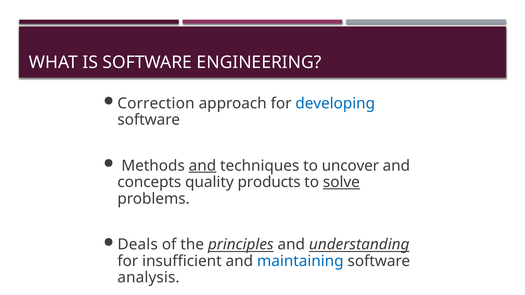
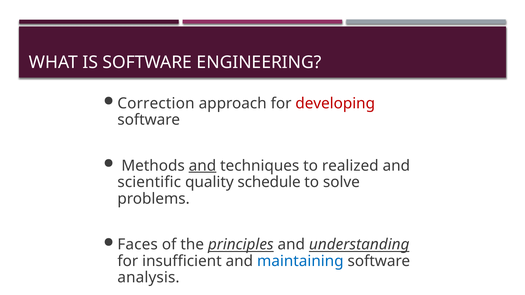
developing colour: blue -> red (335, 104)
uncover: uncover -> realized (350, 166)
concepts: concepts -> scientific (149, 182)
products: products -> schedule (269, 182)
solve underline: present -> none (341, 182)
Deals: Deals -> Faces (138, 245)
